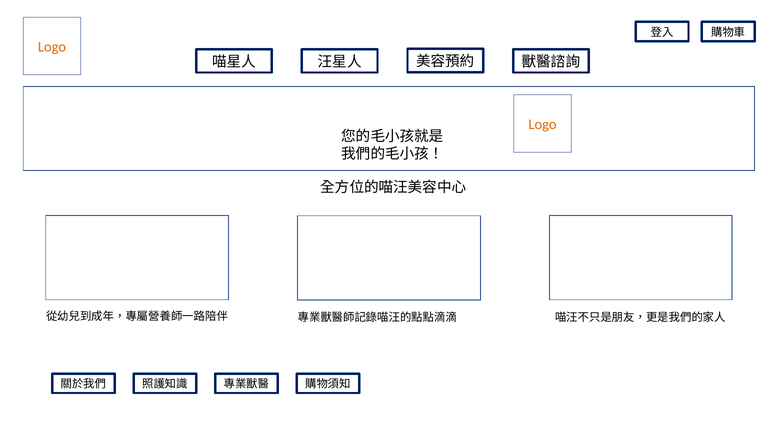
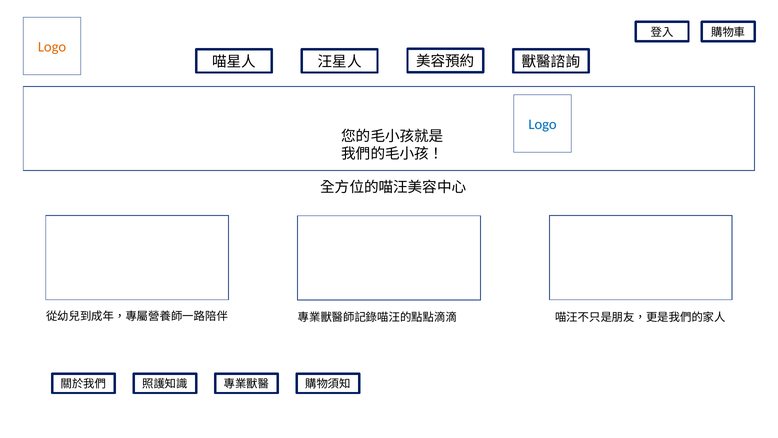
Logo colour: orange -> blue (543, 124)
